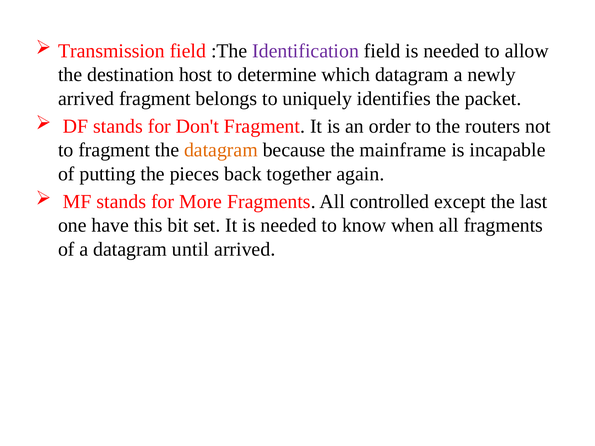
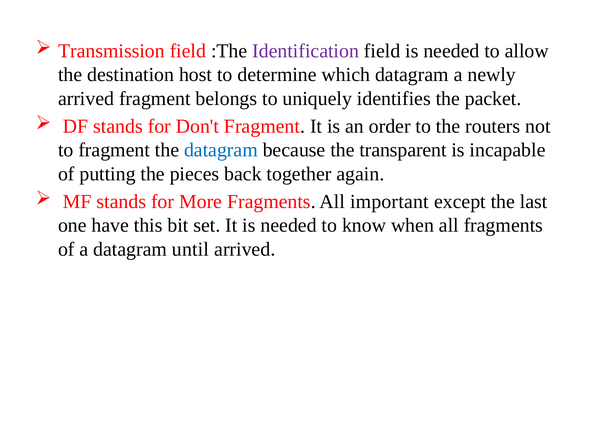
datagram colour: orange -> blue (221, 150)
mainframe: mainframe -> transparent (403, 150)
controlled: controlled -> important (389, 202)
